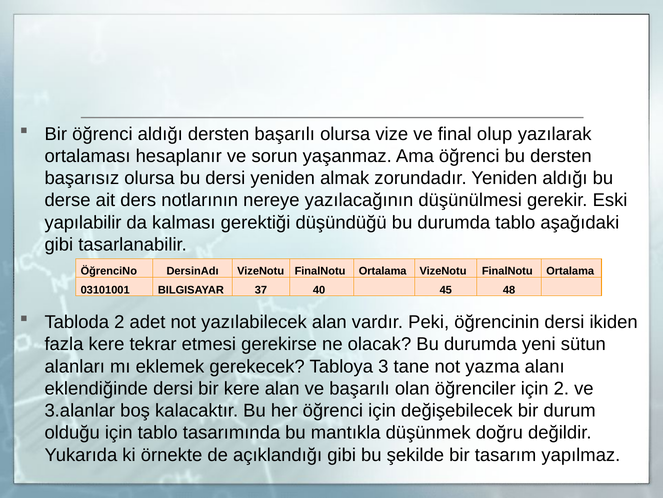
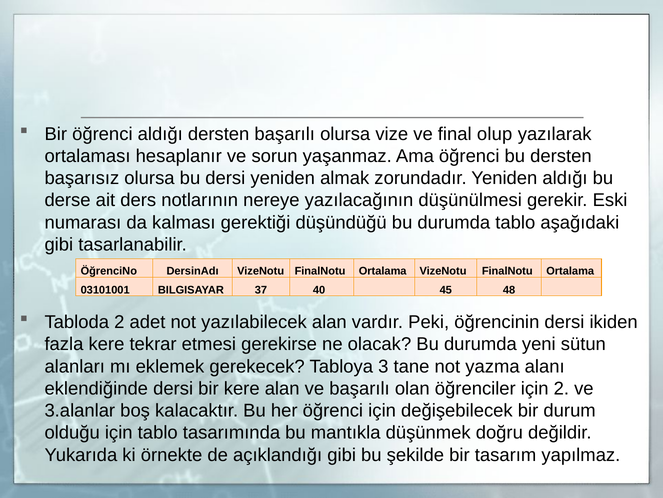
yapılabilir: yapılabilir -> numarası (83, 222)
